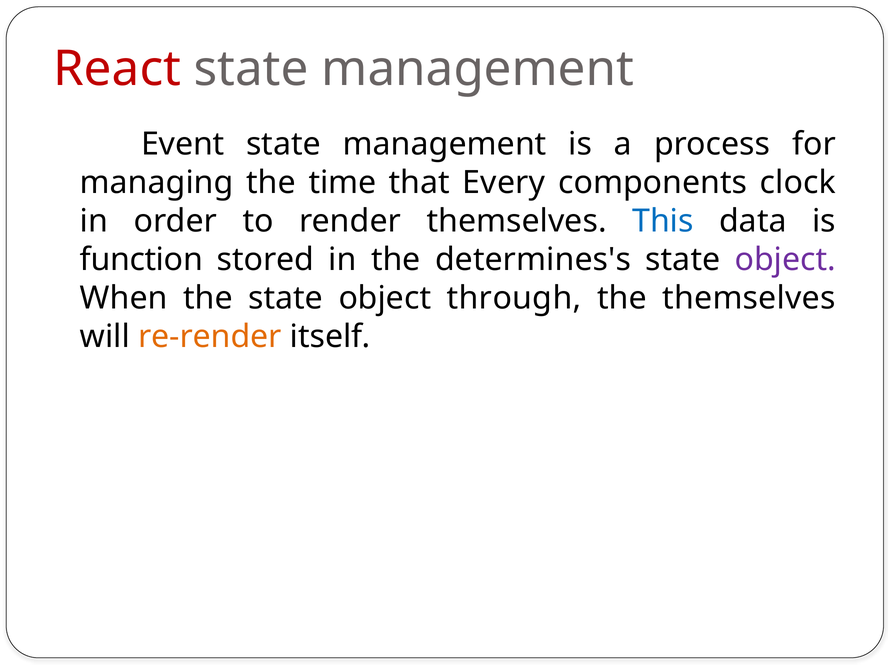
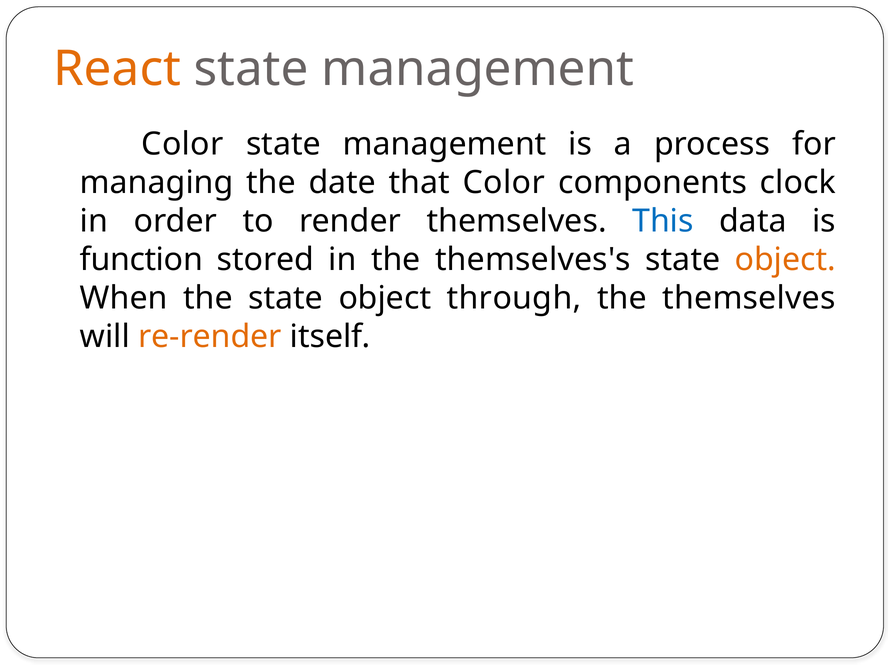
React colour: red -> orange (117, 69)
Event: Event -> Color (182, 144)
time: time -> date (342, 183)
that Every: Every -> Color (504, 183)
determines's: determines's -> themselves's (533, 260)
object colour: purple -> orange (785, 260)
